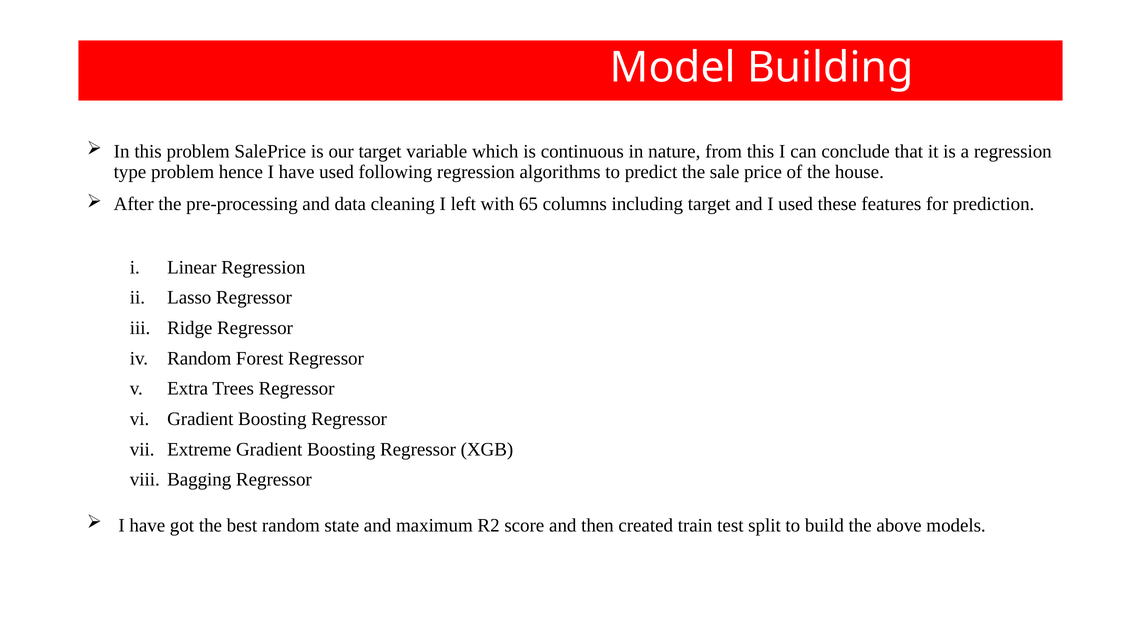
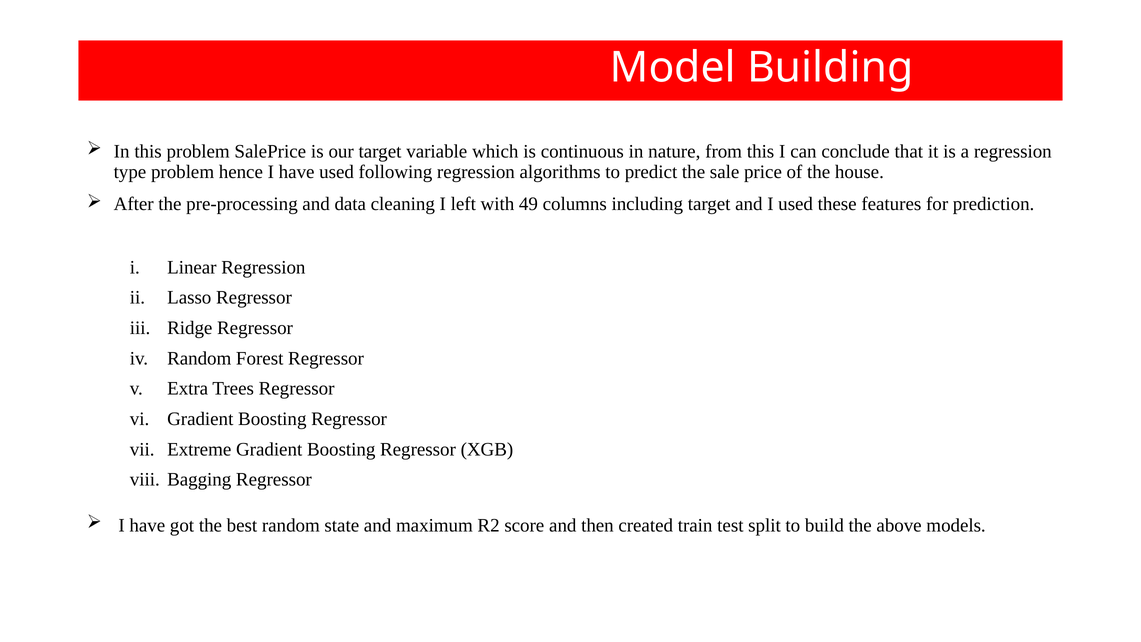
65: 65 -> 49 (528, 204)
